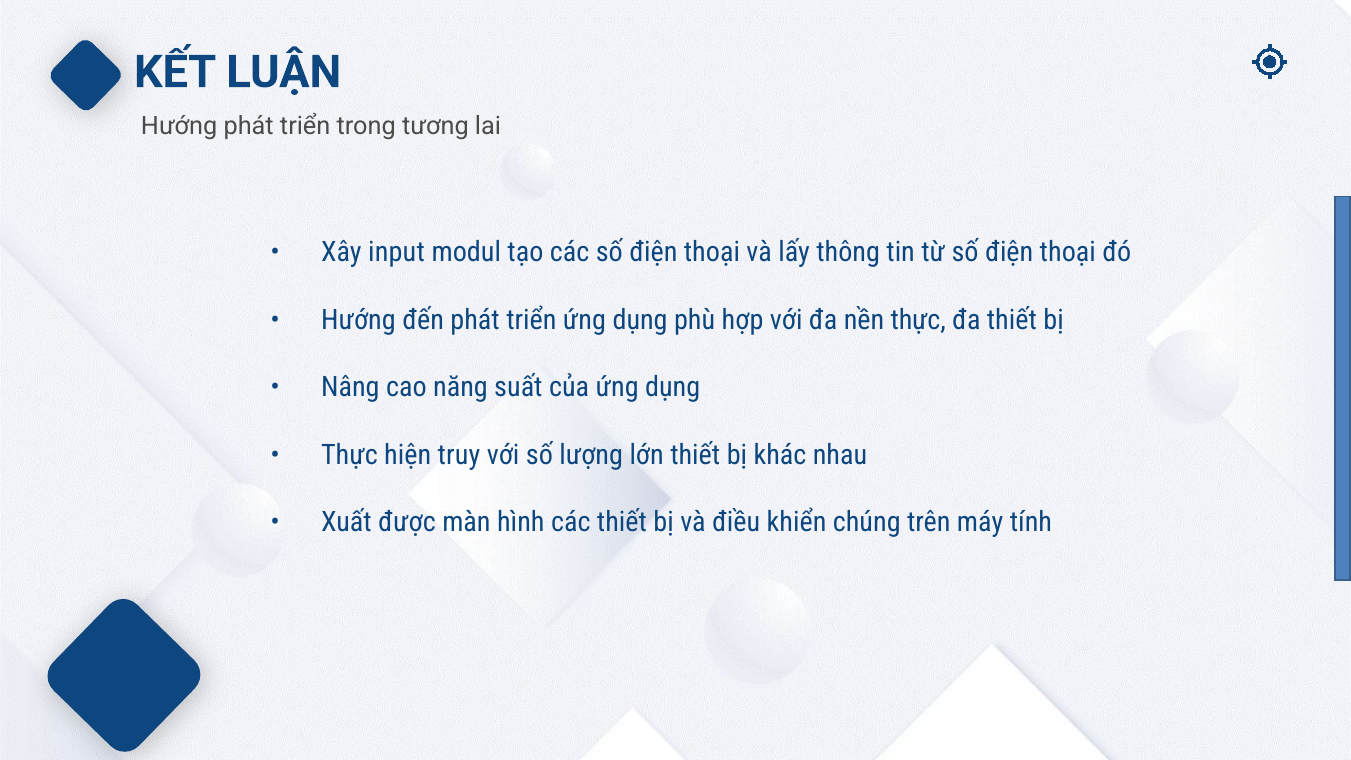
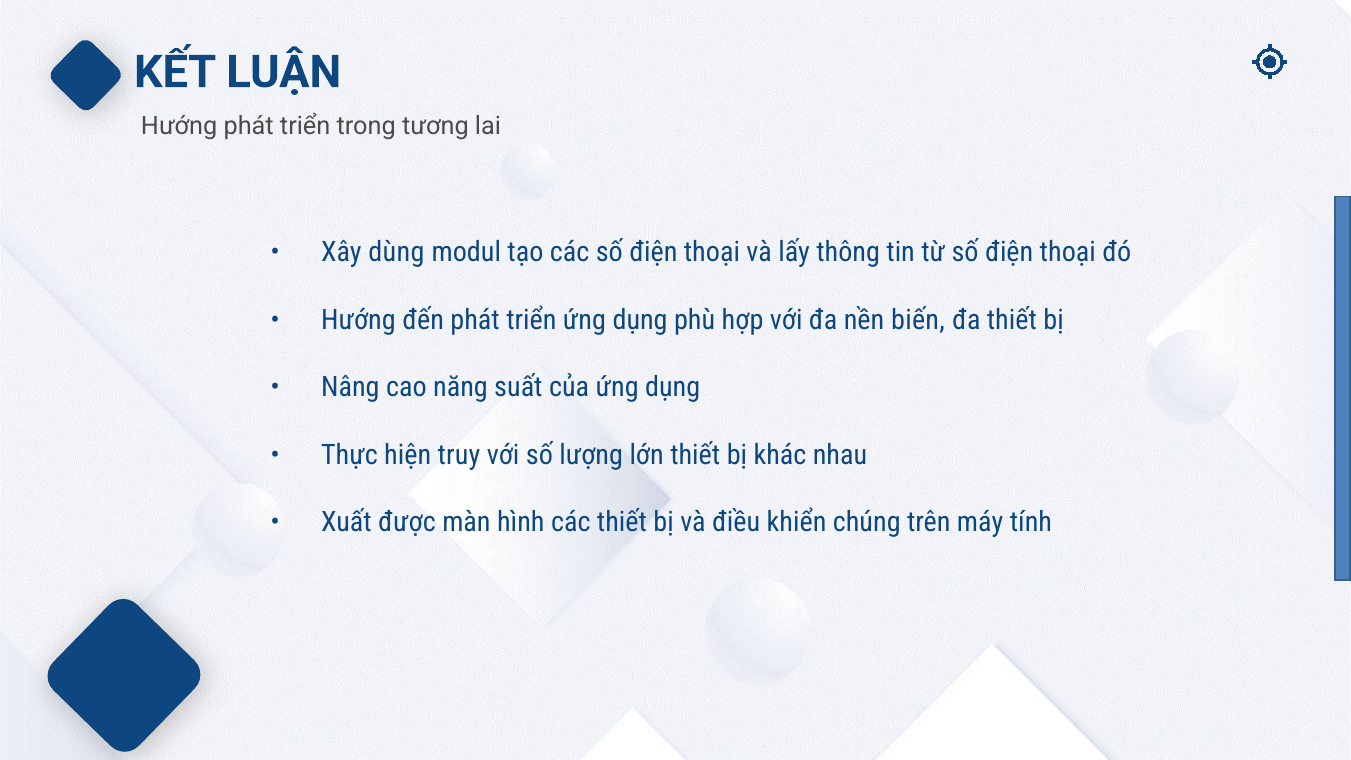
input: input -> dùng (396, 252)
nền thực: thực -> biến (918, 320)
